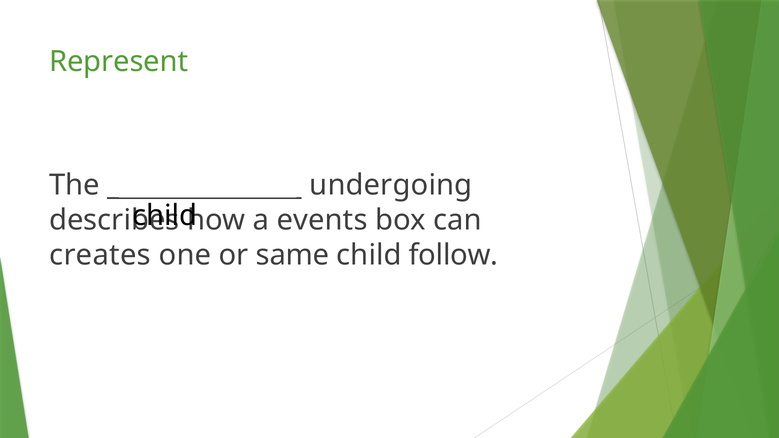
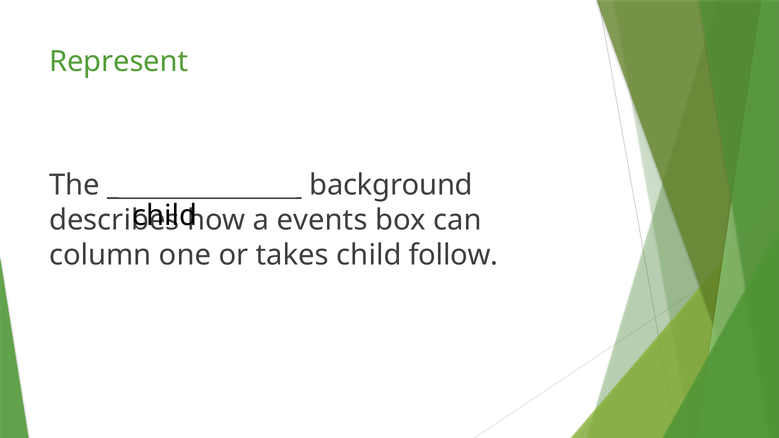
undergoing: undergoing -> background (391, 185)
creates: creates -> column (100, 255)
same: same -> takes (292, 255)
